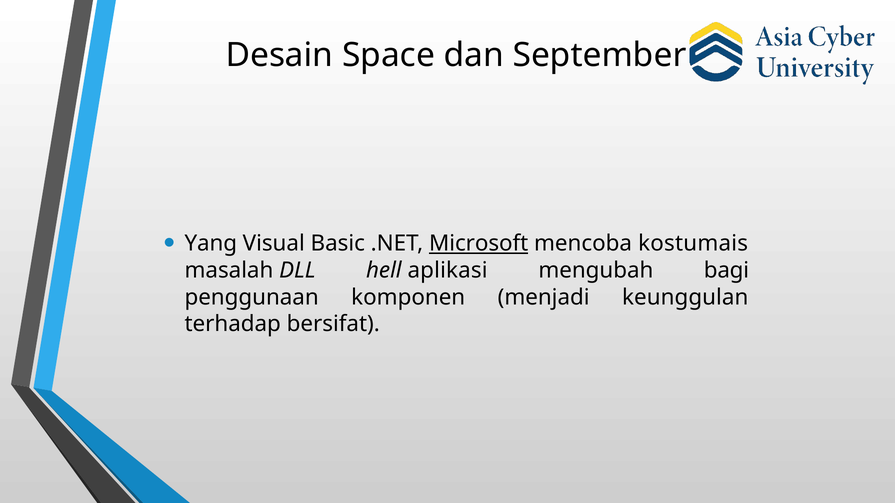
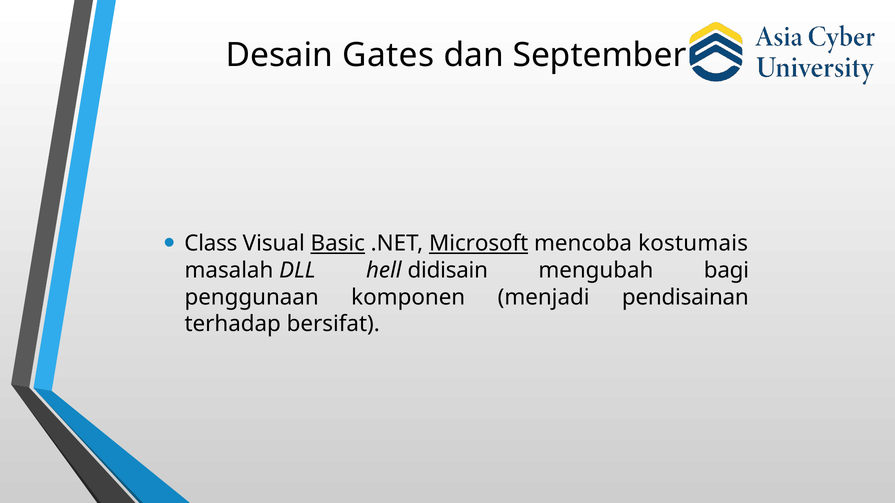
Space: Space -> Gates (388, 55)
Yang: Yang -> Class (211, 244)
Basic underline: none -> present (338, 244)
aplikasi: aplikasi -> didisain (448, 271)
keunggulan: keunggulan -> pendisainan (685, 297)
